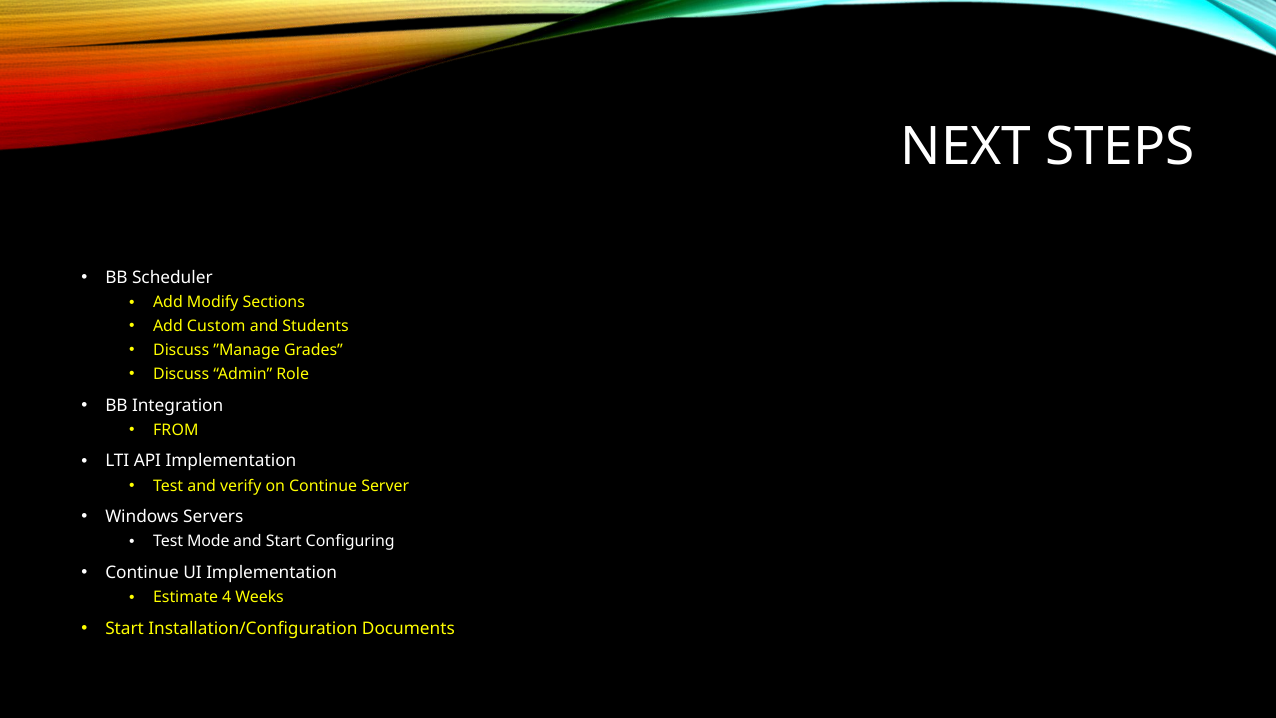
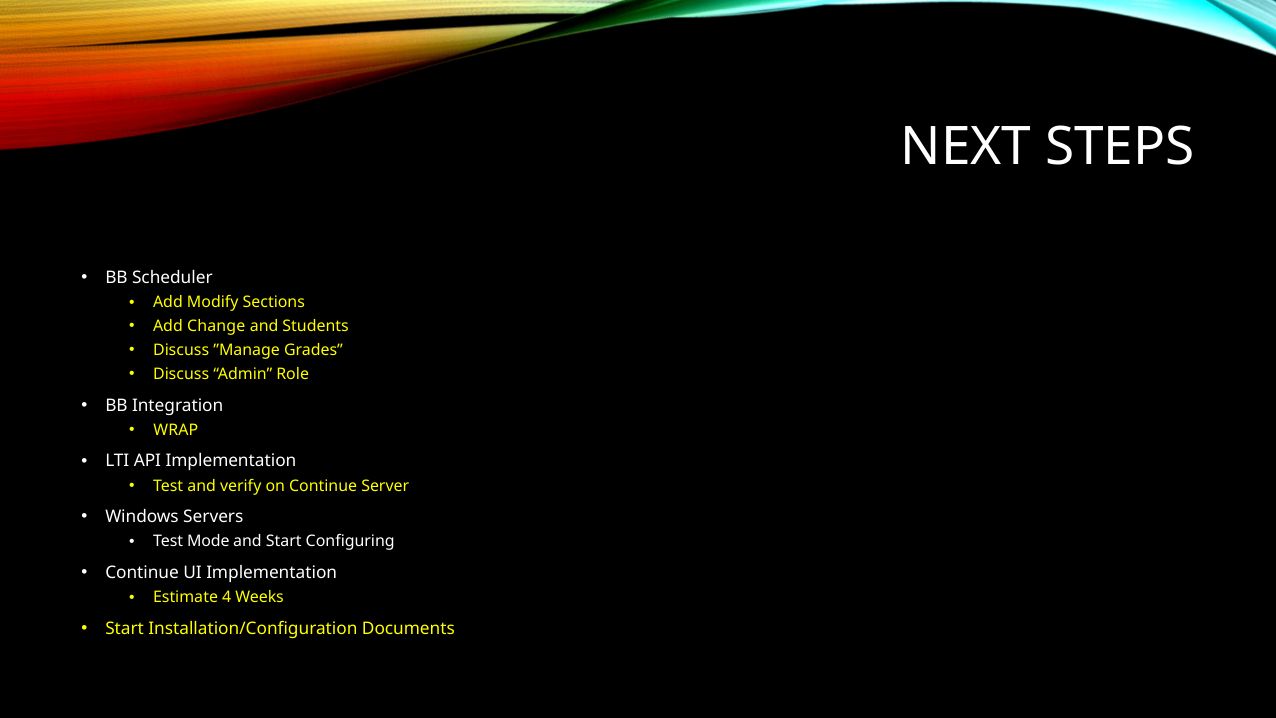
Custom: Custom -> Change (216, 326)
FROM: FROM -> WRAP (176, 430)
